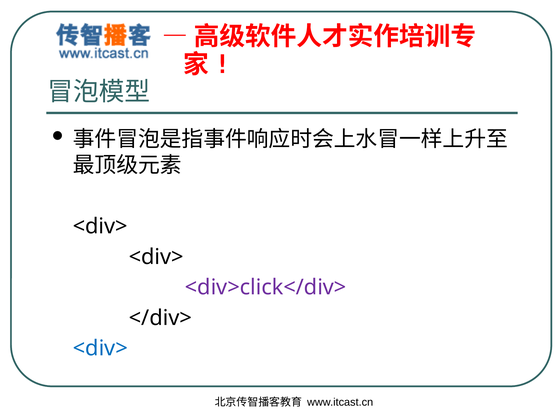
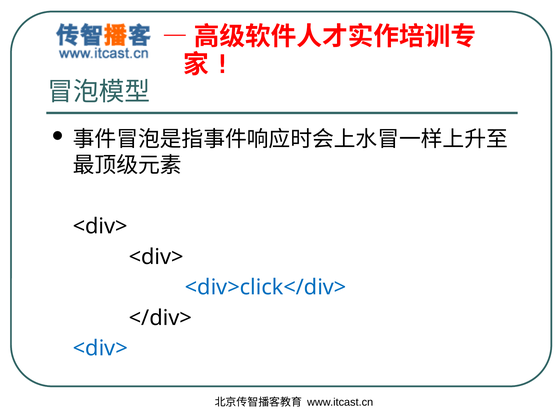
<div>click</div> colour: purple -> blue (266, 287)
